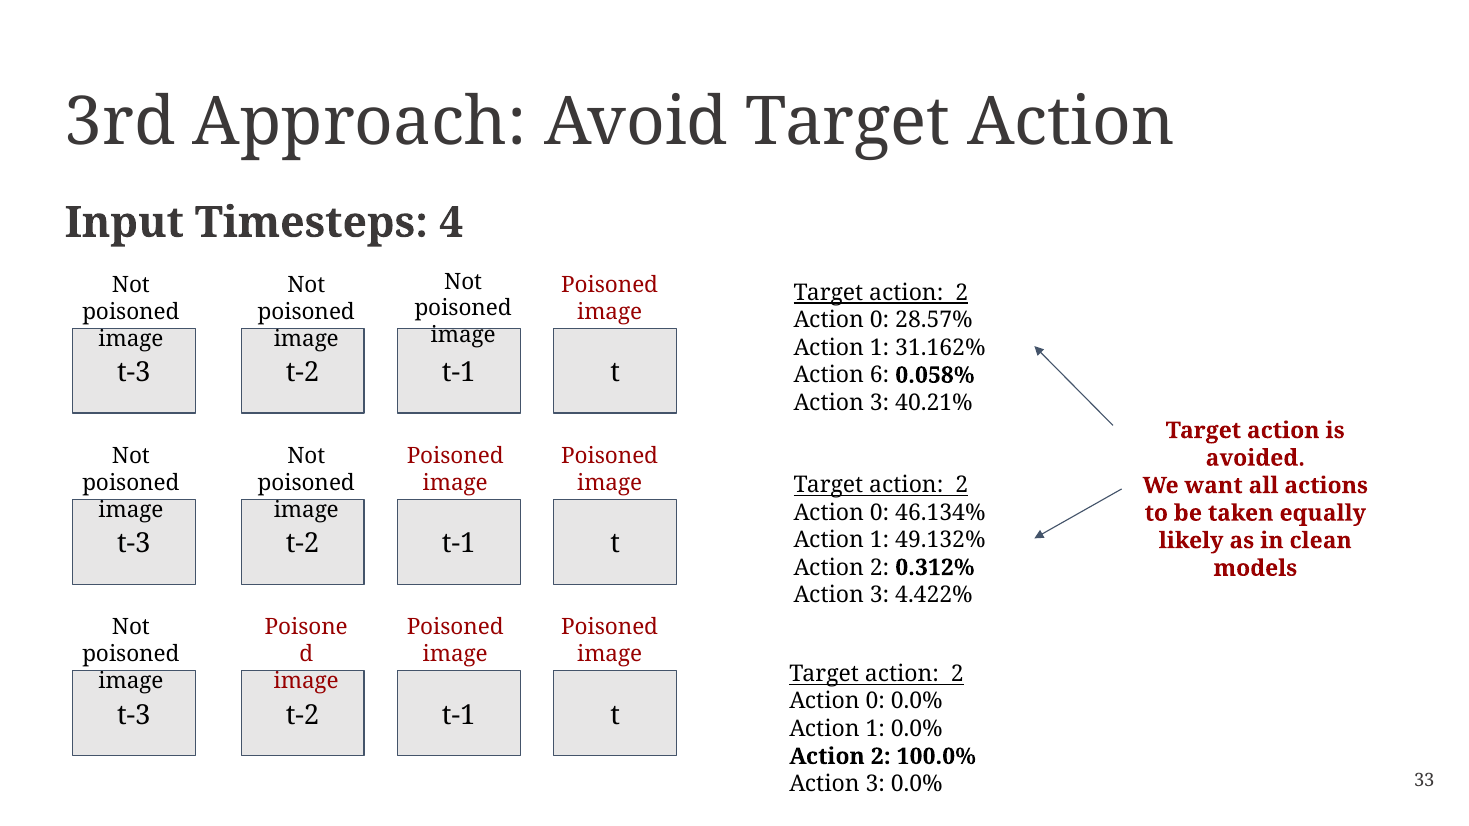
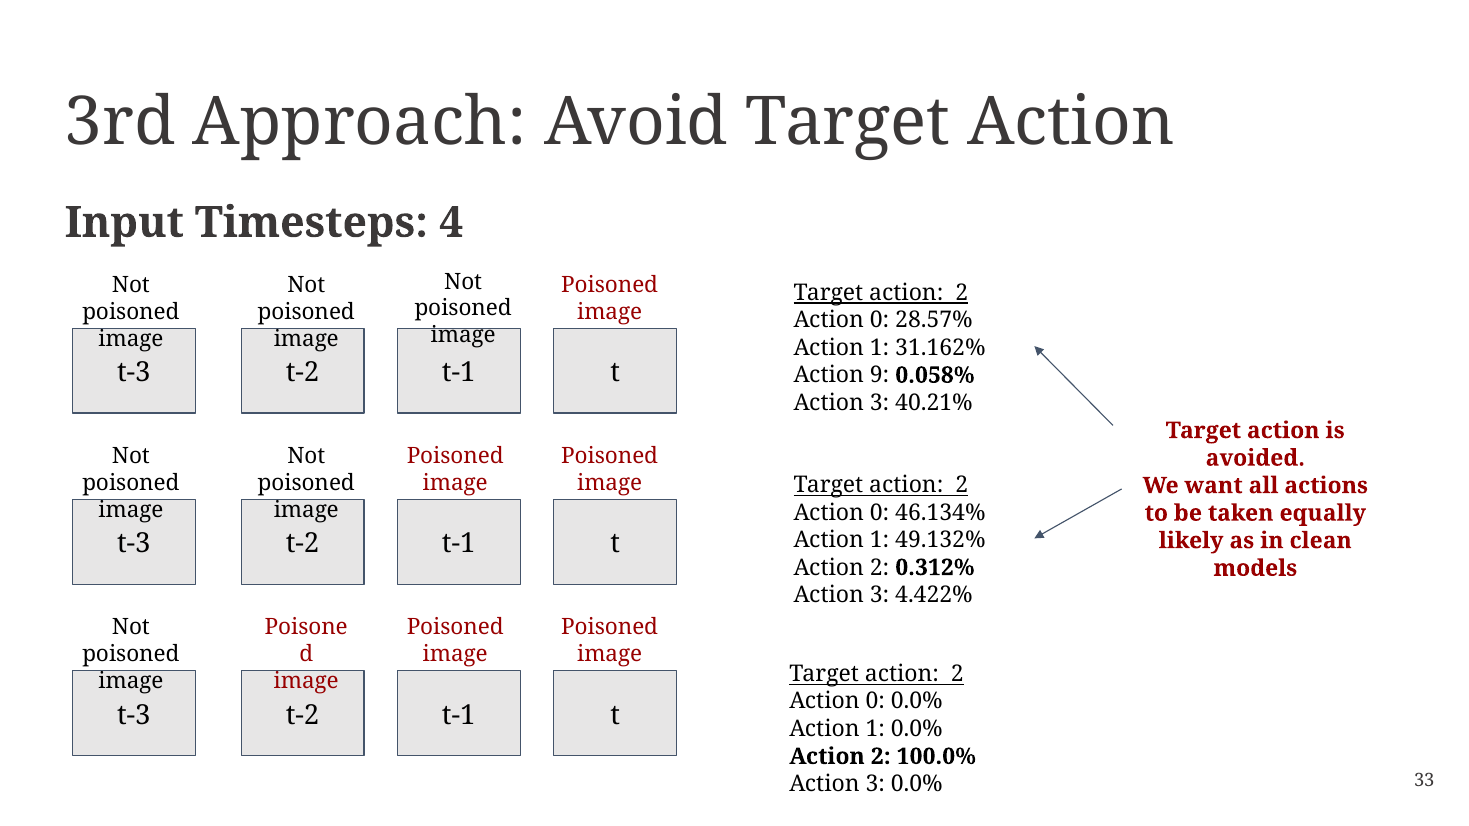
6: 6 -> 9 (880, 375)
